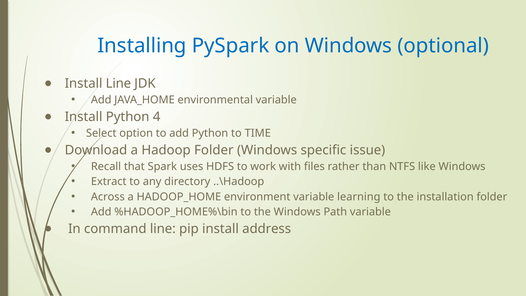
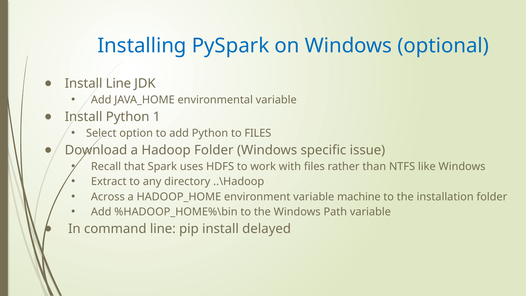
4: 4 -> 1 (157, 117)
to TIME: TIME -> FILES (258, 133)
learning: learning -> machine (359, 197)
address: address -> delayed (267, 229)
